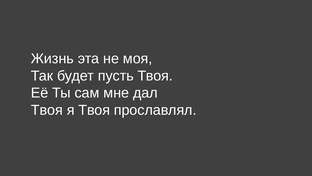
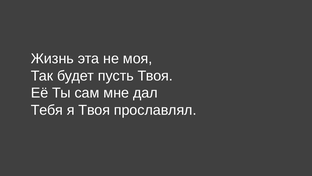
Твоя: Твоя -> Тебя (47, 110)
